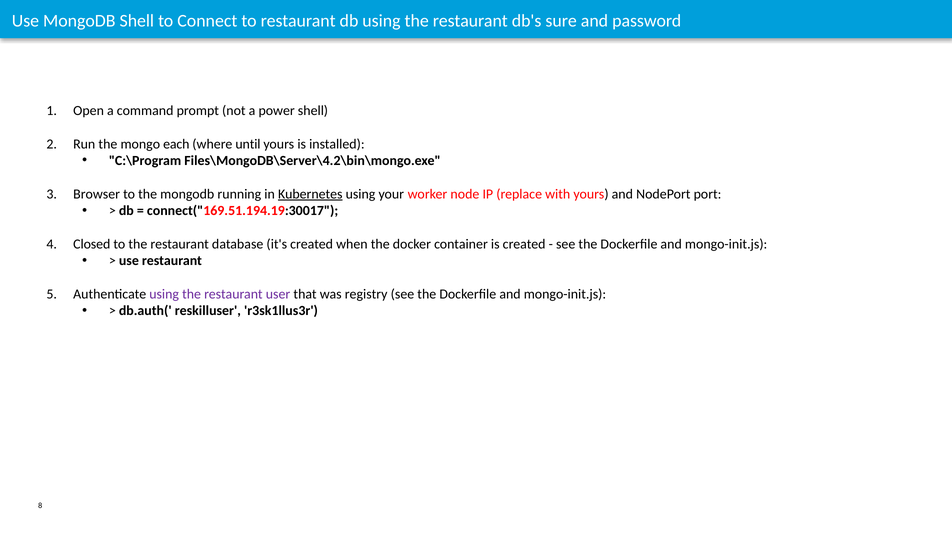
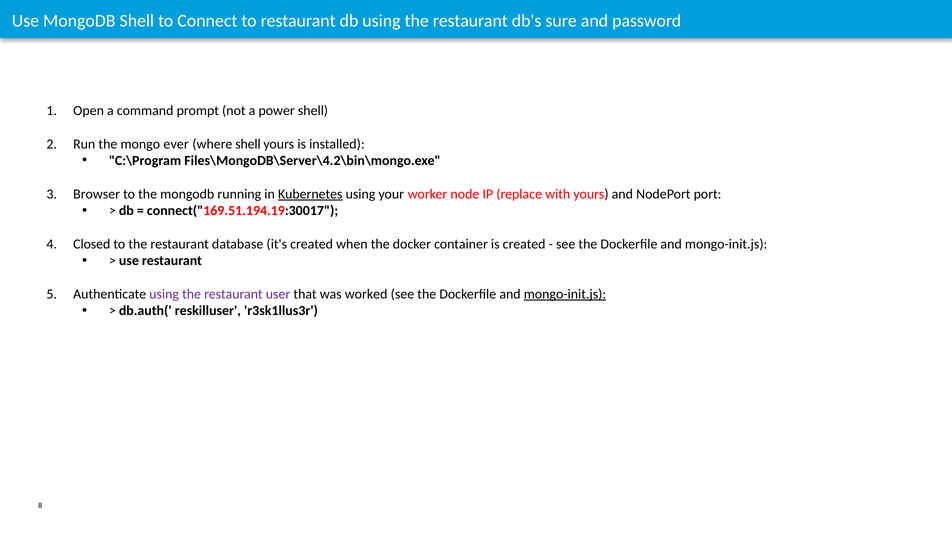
each: each -> ever (176, 144)
where until: until -> shell (248, 144)
registry: registry -> worked (366, 294)
mongo-init.js underline: none -> present (565, 294)
